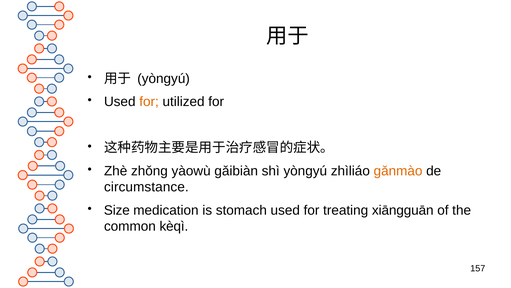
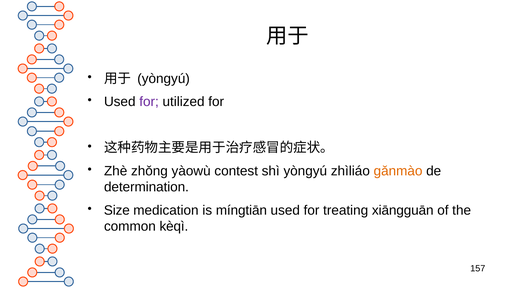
for colour: orange -> purple (149, 101)
gǎibiàn: gǎibiàn -> contest (236, 171)
circumstance: circumstance -> determination (146, 187)
stomach: stomach -> míngtiān (241, 210)
